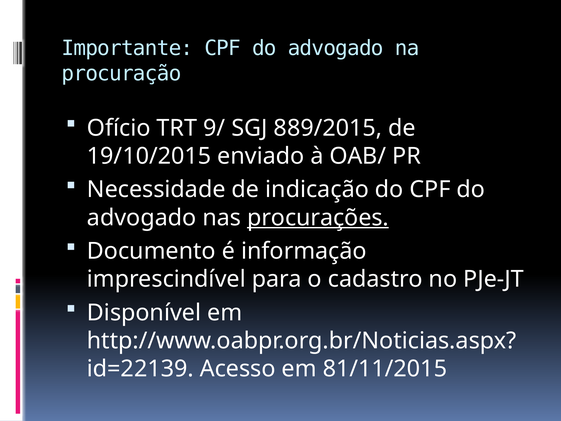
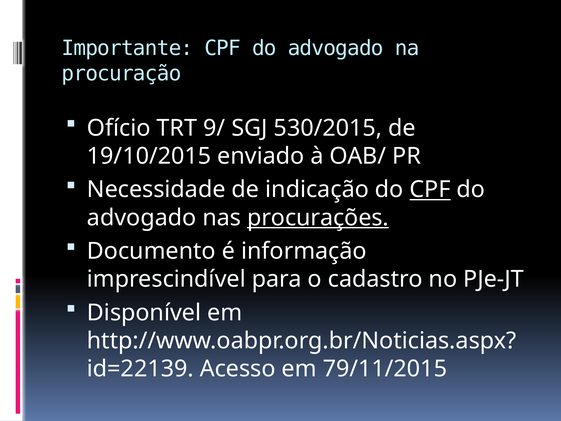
889/2015: 889/2015 -> 530/2015 (328, 128)
CPF underline: none -> present (430, 190)
81/11/2015: 81/11/2015 -> 79/11/2015 (385, 369)
